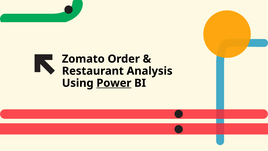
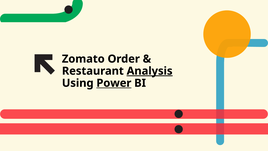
Analysis underline: none -> present (150, 71)
